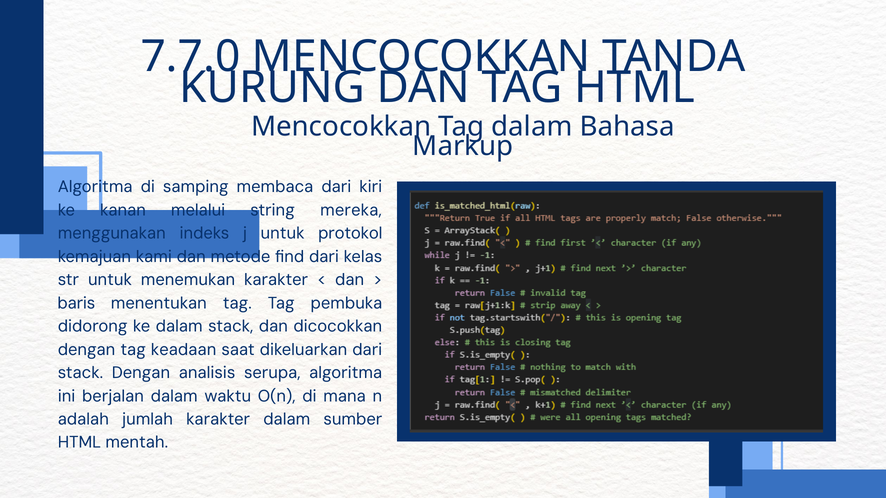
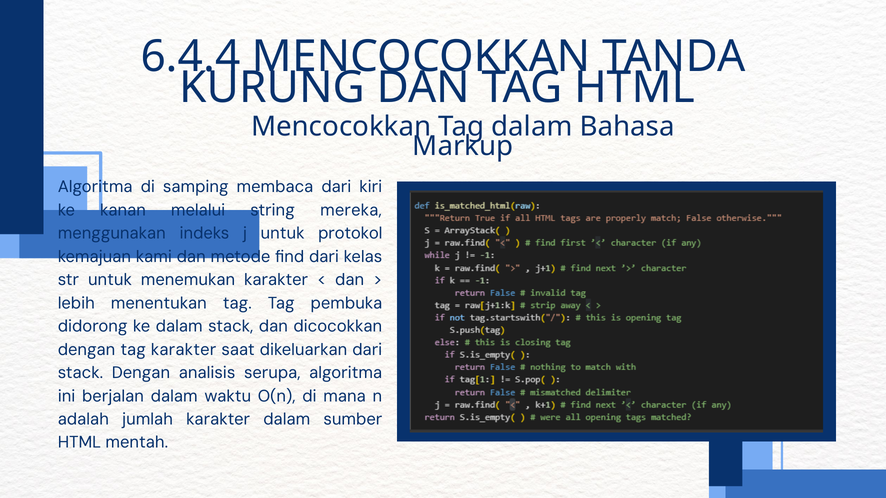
7.7.0: 7.7.0 -> 6.4.4 (191, 57)
baris: baris -> lebih (76, 303)
tag keadaan: keadaan -> karakter (184, 350)
